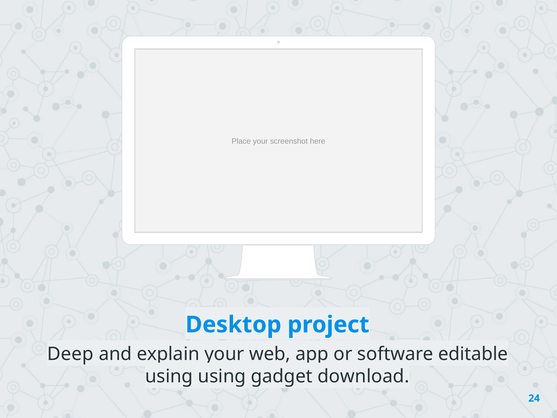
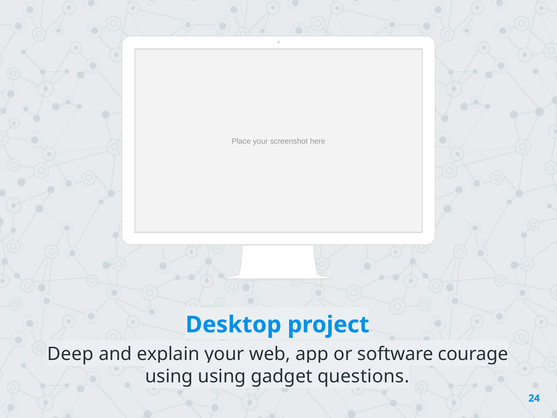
editable: editable -> courage (473, 354)
download: download -> questions (363, 376)
